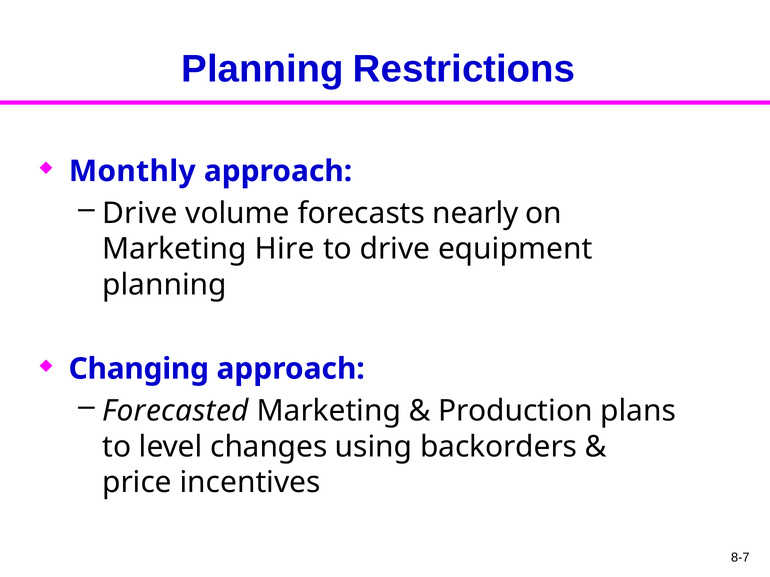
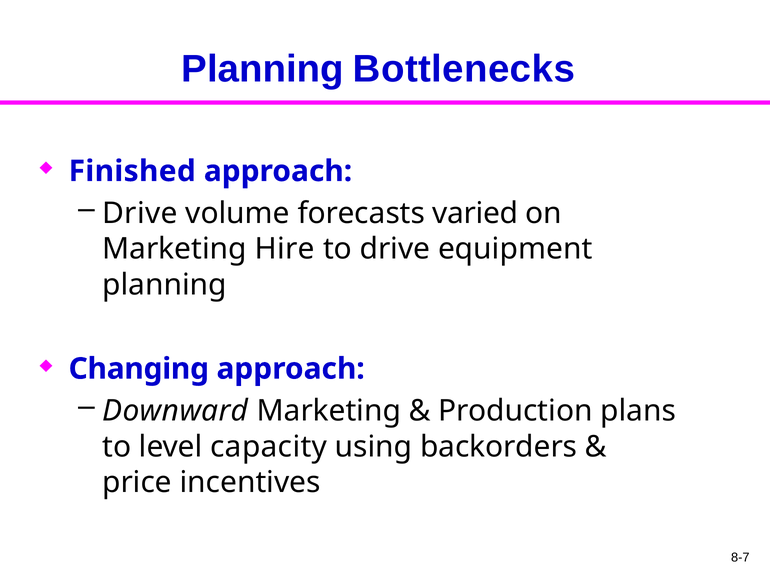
Restrictions: Restrictions -> Bottlenecks (464, 69)
Monthly: Monthly -> Finished (132, 171)
nearly: nearly -> varied (475, 213)
Forecasted: Forecasted -> Downward (175, 411)
changes: changes -> capacity (269, 447)
